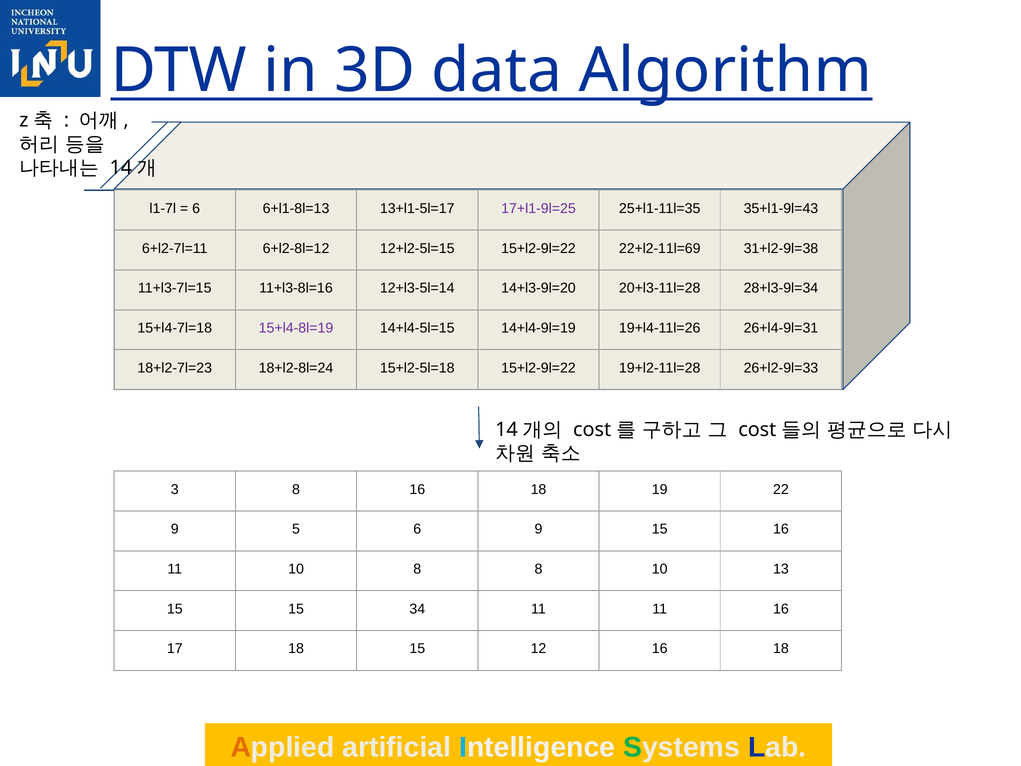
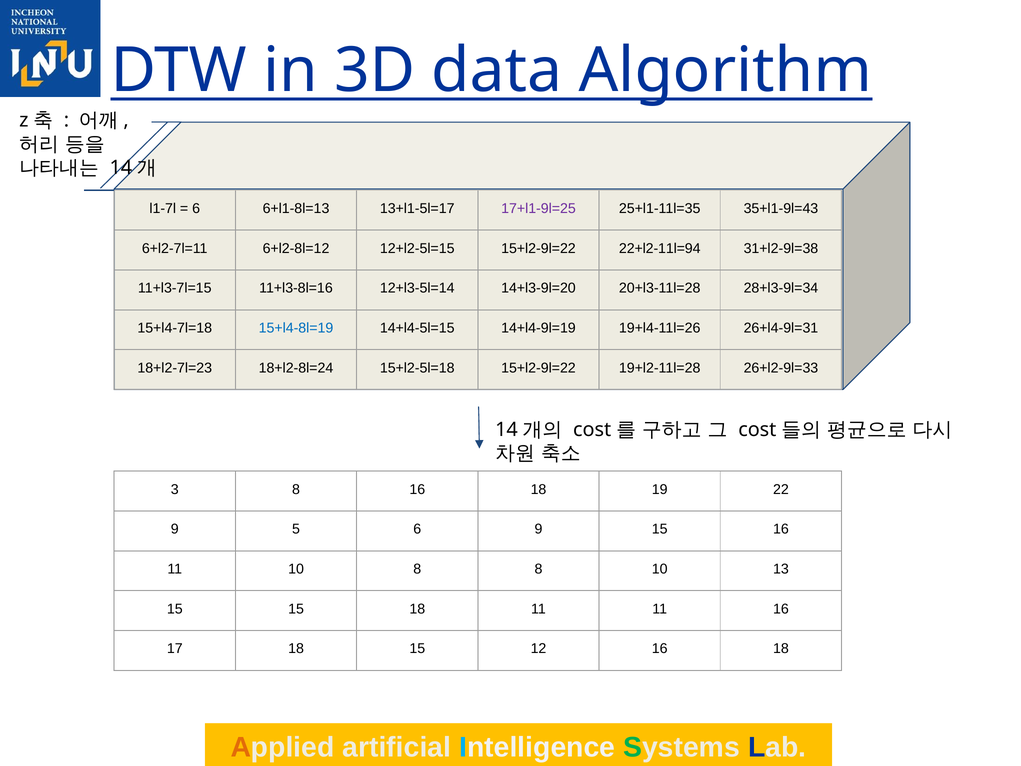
22+l2-11l=69: 22+l2-11l=69 -> 22+l2-11l=94 (660, 248)
15+l4-8l=19 colour: purple -> blue (296, 328)
15 34: 34 -> 18 (417, 609)
